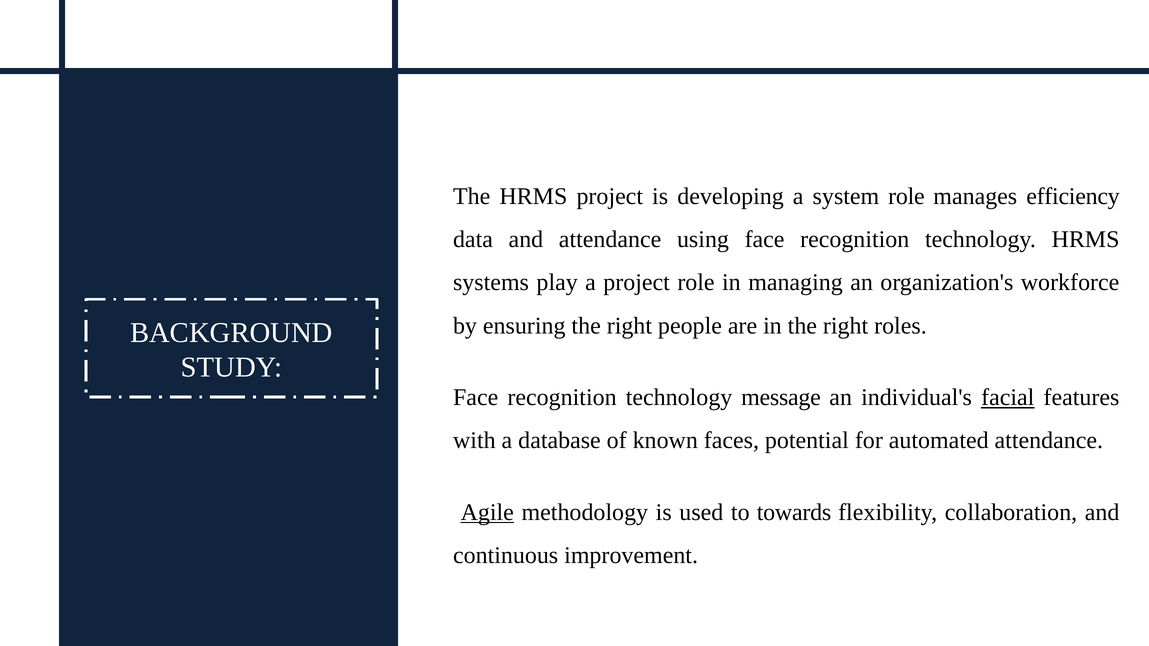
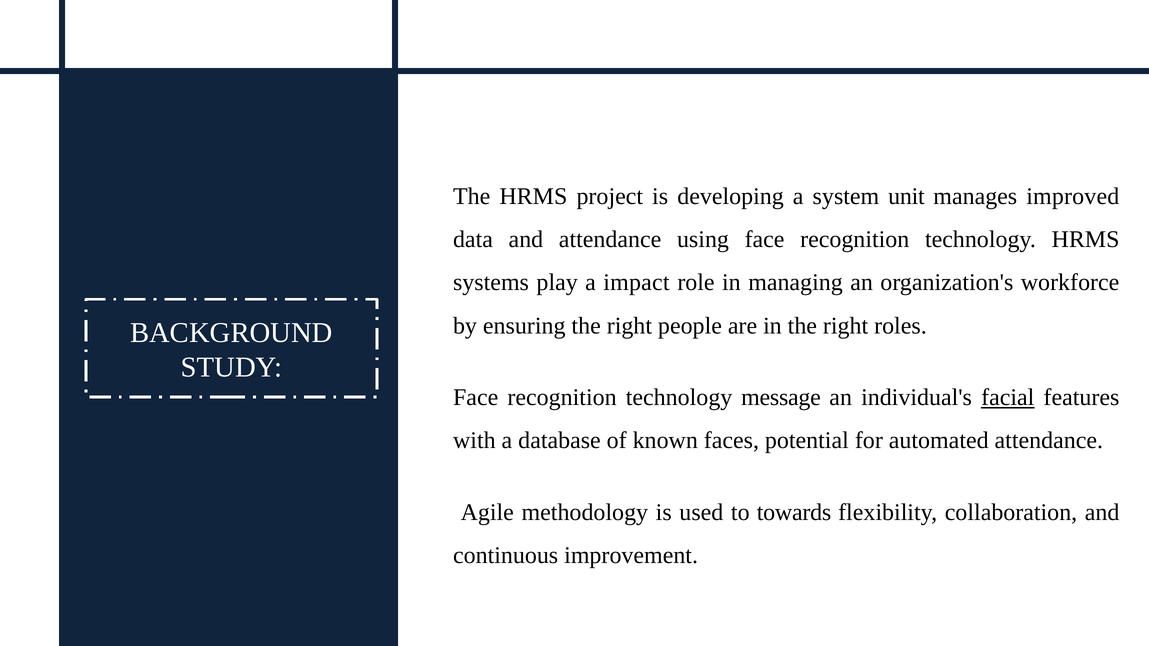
system role: role -> unit (906, 197)
efficiency: efficiency -> improved (1073, 197)
a project: project -> impact (636, 283)
Agile underline: present -> none (487, 512)
